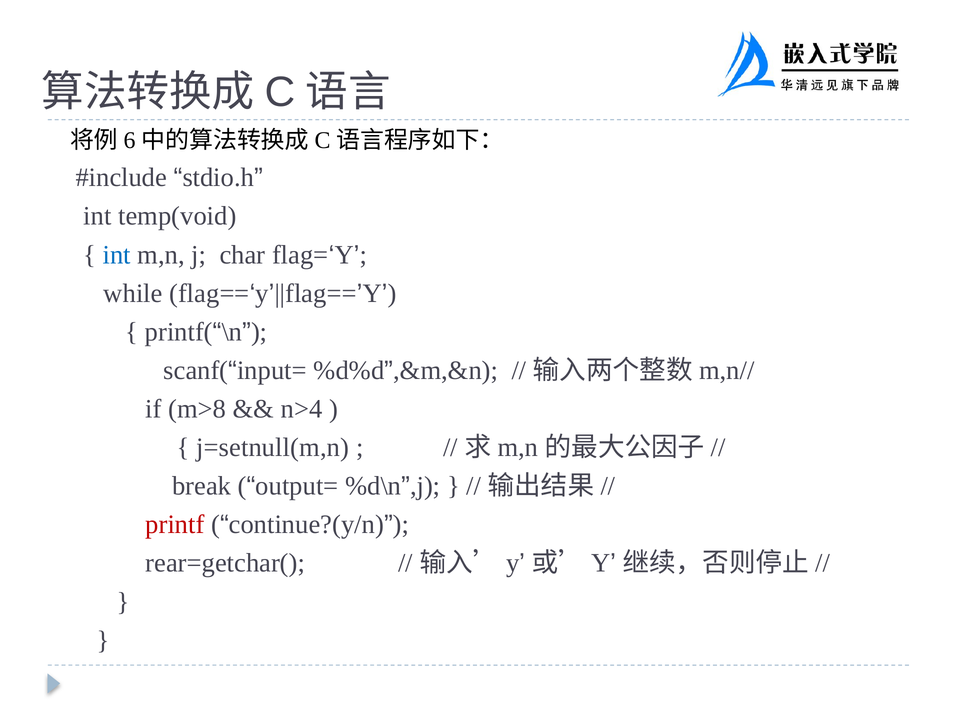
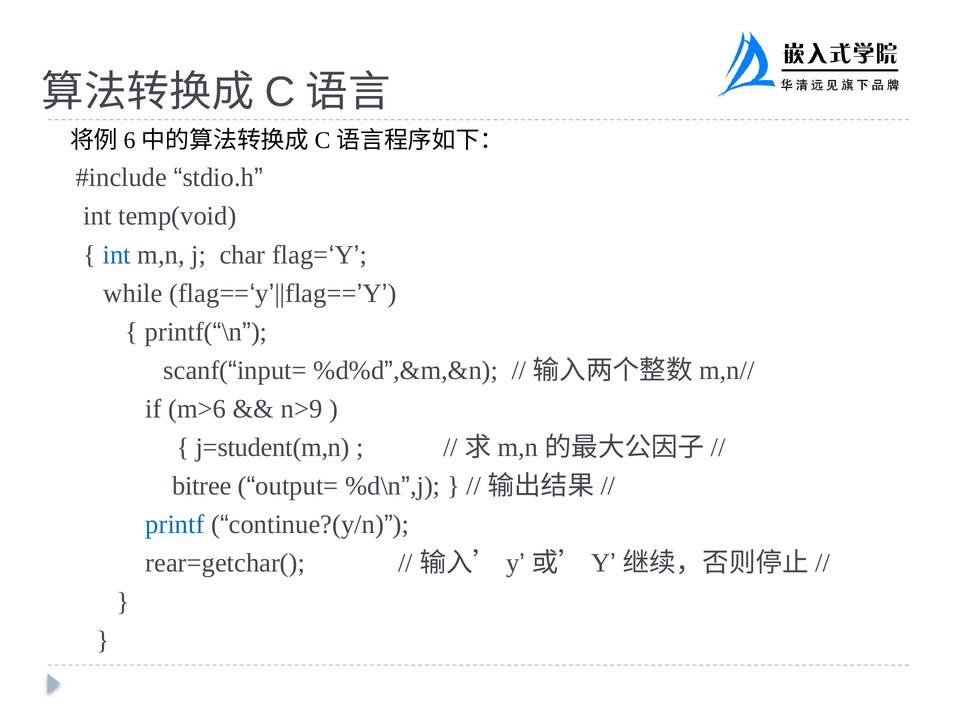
m>8: m>8 -> m>6 (197, 409)
n>4: n>4 -> n>9 (302, 409)
j=setnull(m,n: j=setnull(m,n -> j=student(m,n (273, 447)
break: break -> bitree (202, 486)
printf colour: red -> blue (175, 524)
